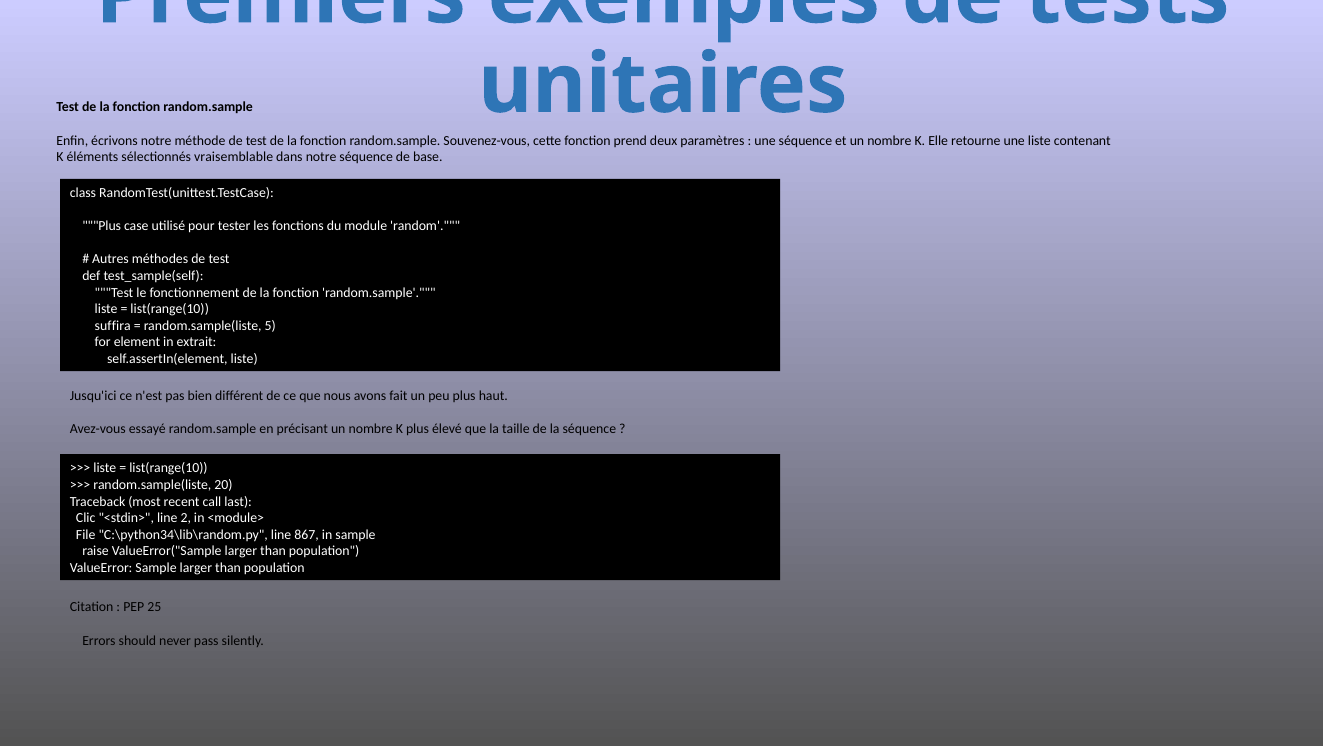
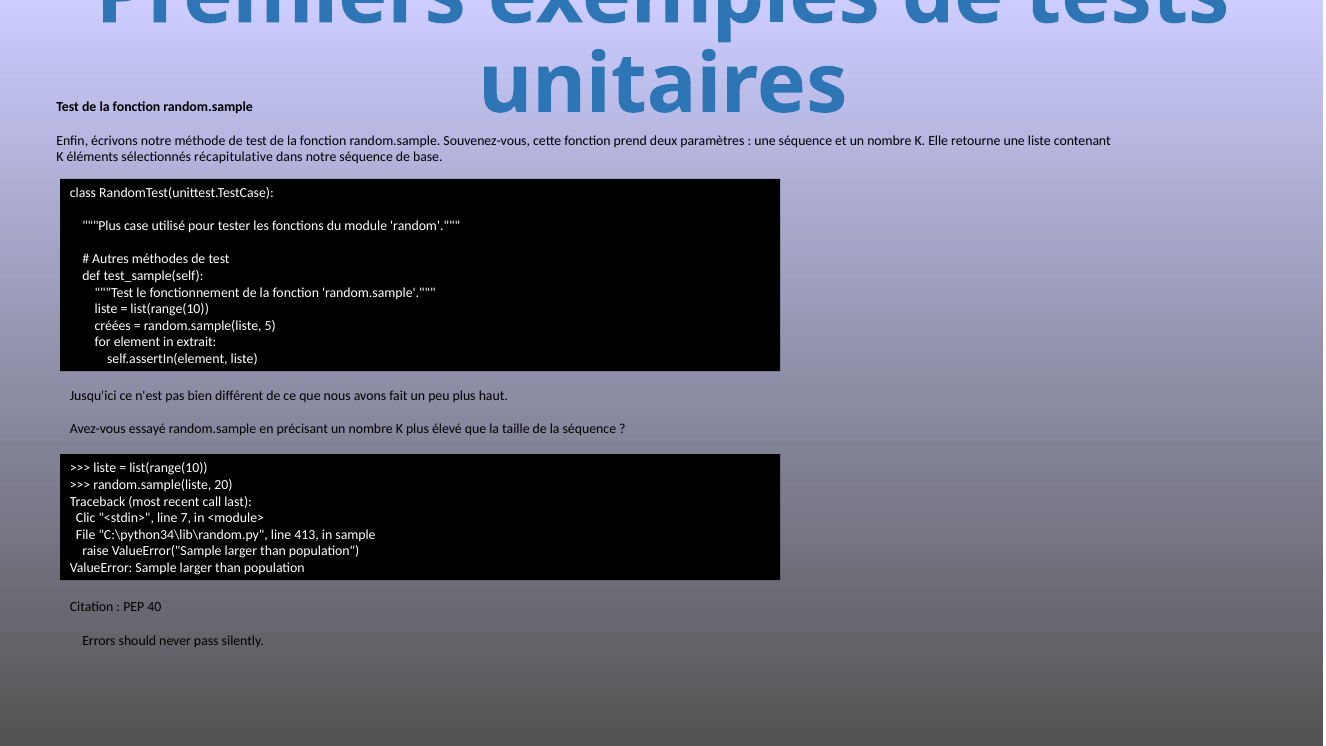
vraisemblable: vraisemblable -> récapitulative (234, 157)
suffira: suffira -> créées (113, 326)
2: 2 -> 7 (186, 518)
867: 867 -> 413 (307, 535)
25: 25 -> 40 (154, 607)
